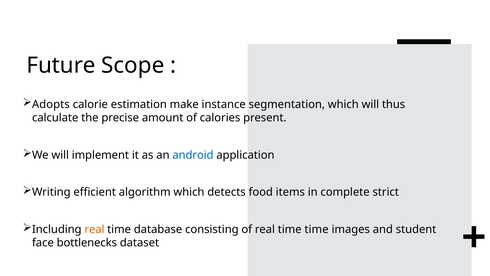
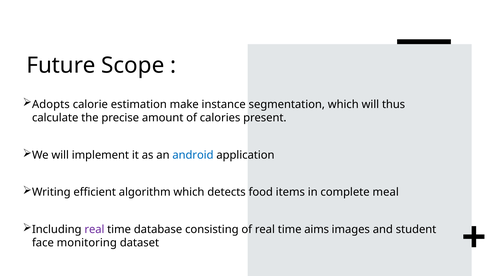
strict: strict -> meal (386, 192)
real colour: orange -> purple (94, 229)
time time: time -> aims (317, 229)
bottlenecks: bottlenecks -> monitoring (87, 243)
